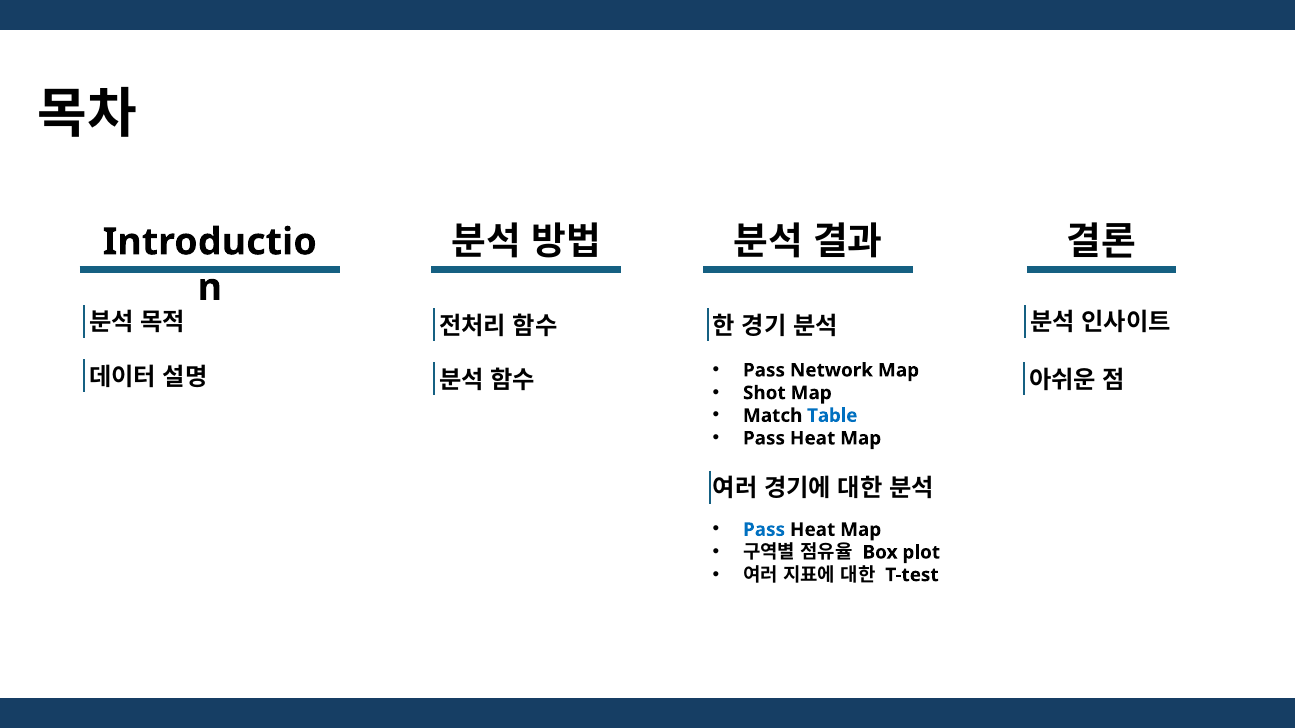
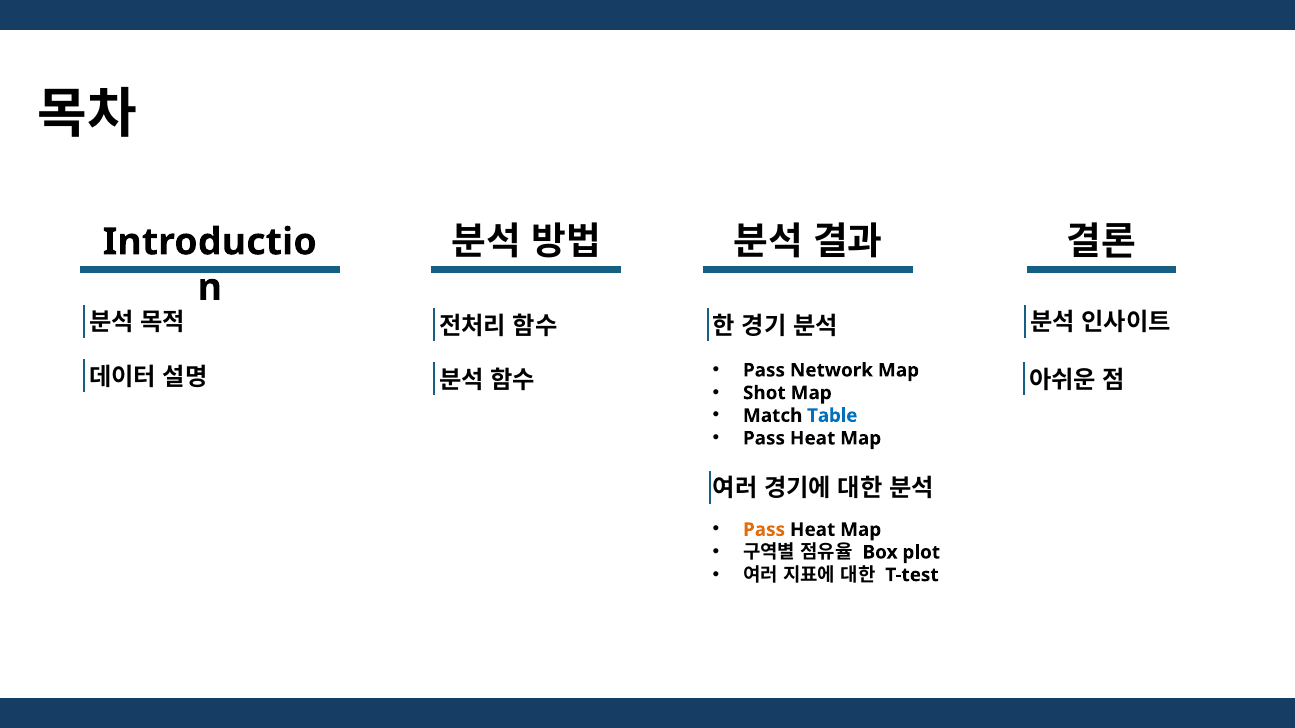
Pass colour: blue -> orange (764, 530)
